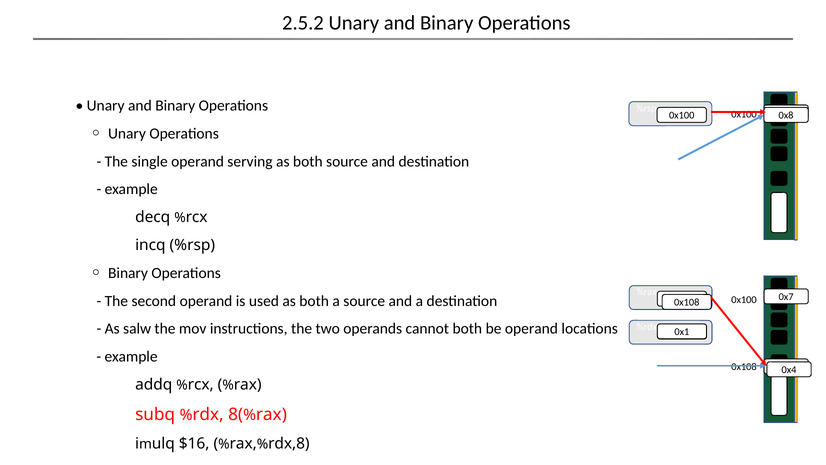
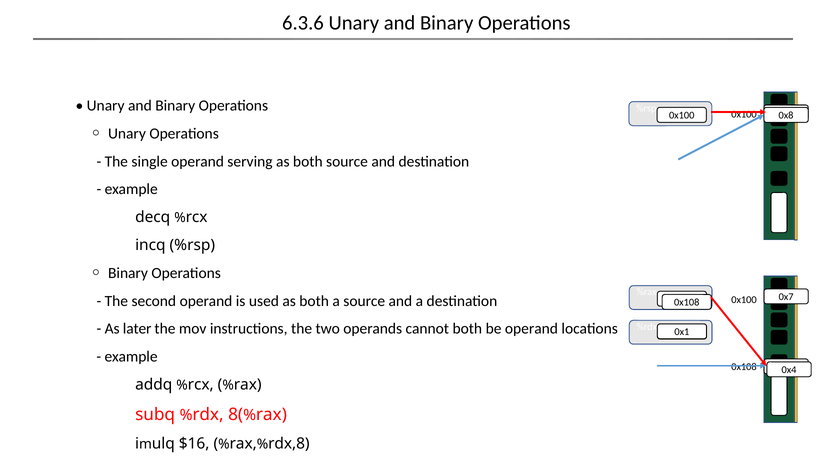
2.5.2: 2.5.2 -> 6.3.6 (303, 23)
salw: salw -> later (137, 329)
